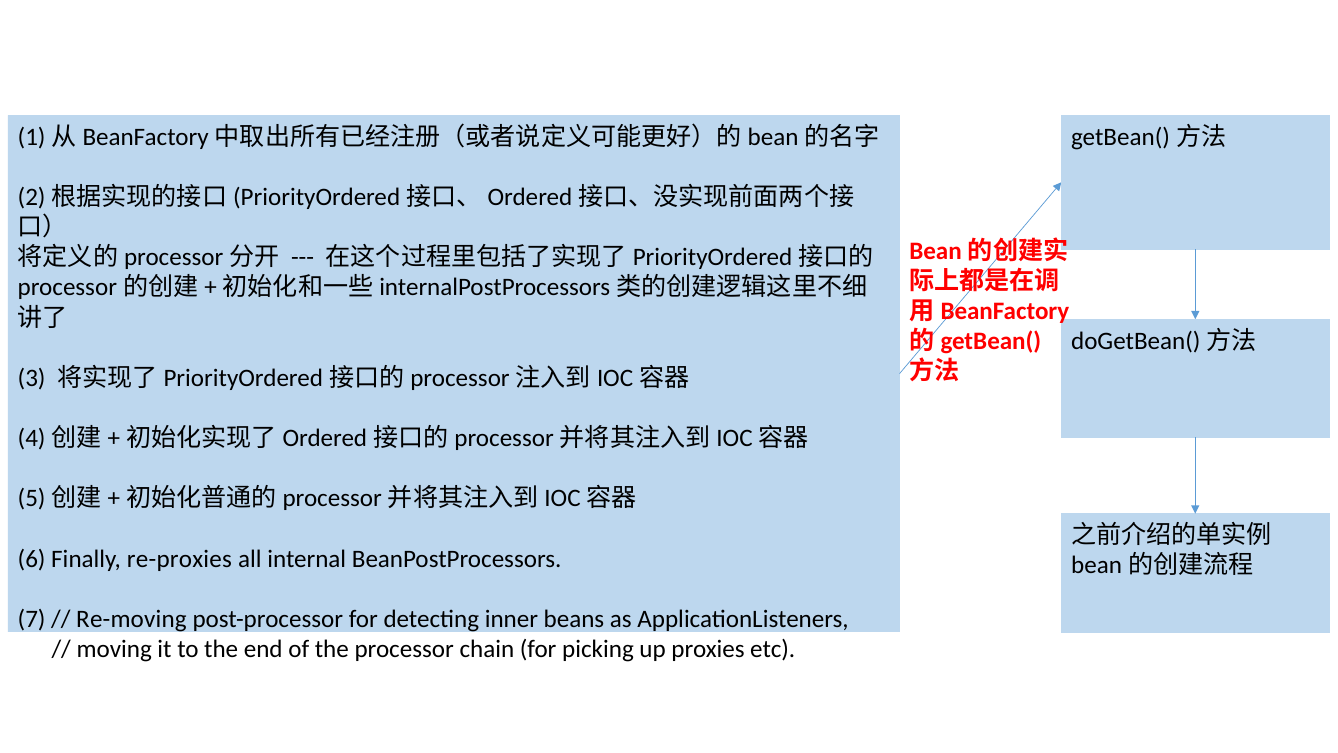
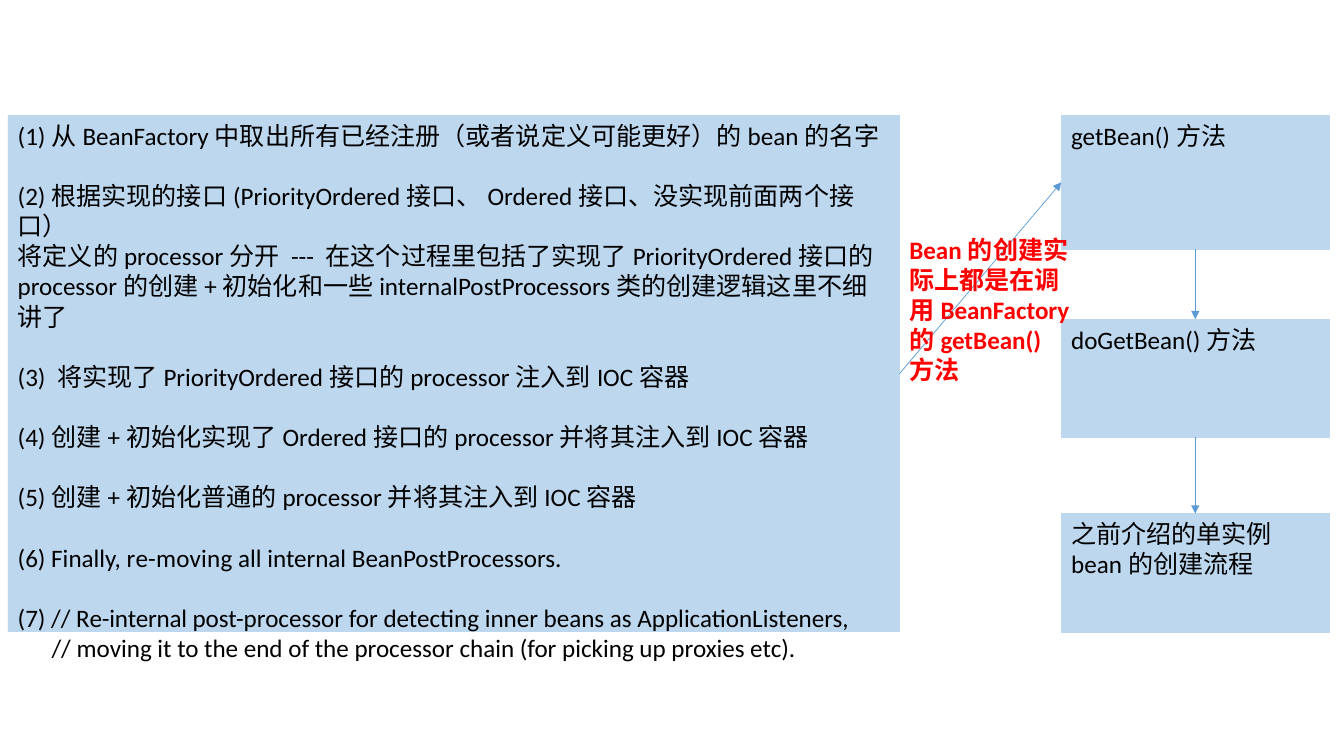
re-proxies: re-proxies -> re-moving (179, 558)
Re-moving: Re-moving -> Re-internal (132, 619)
